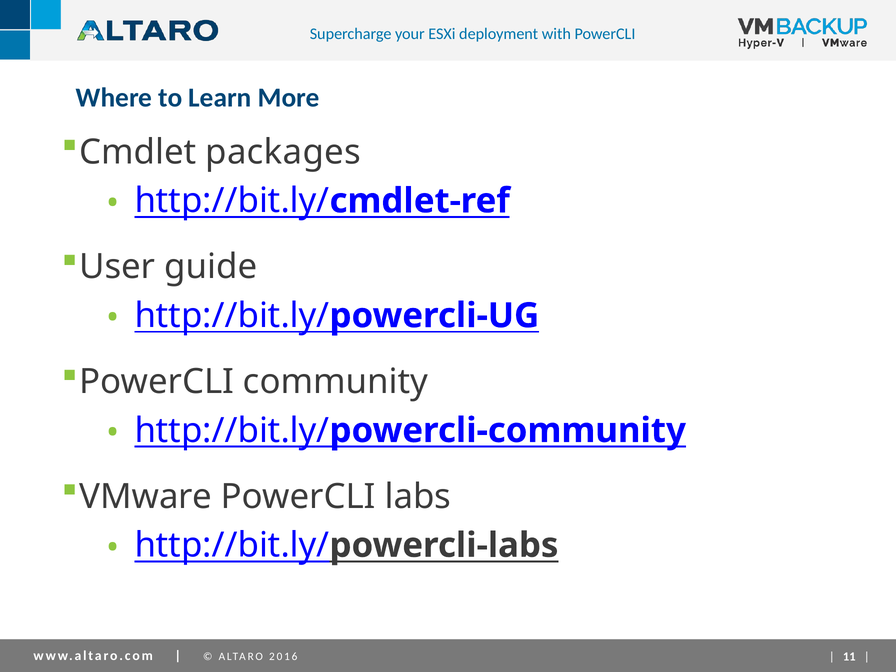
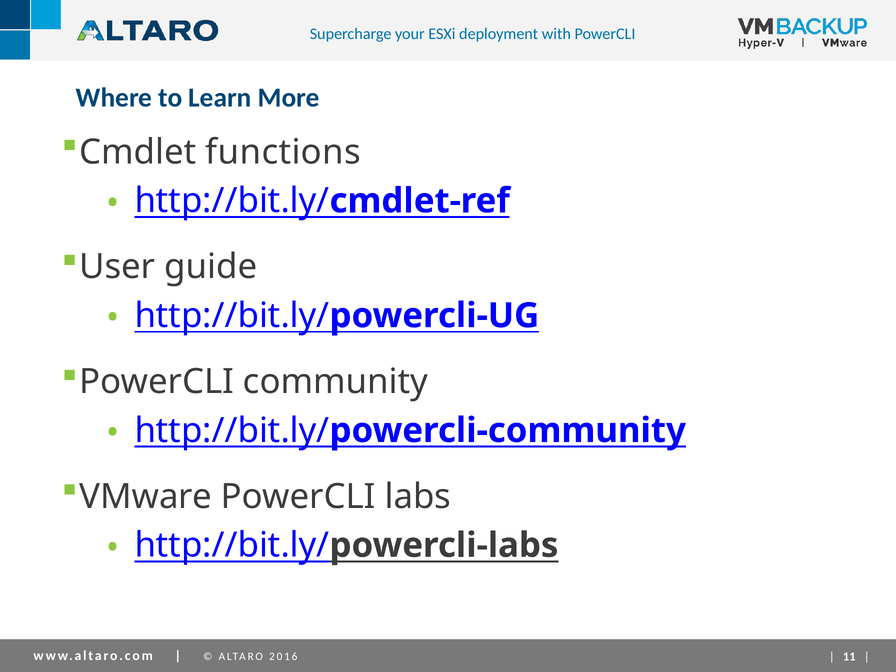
packages: packages -> functions (283, 152)
